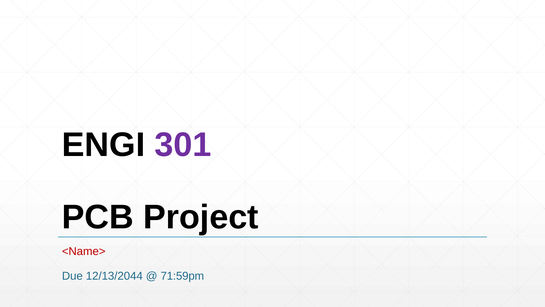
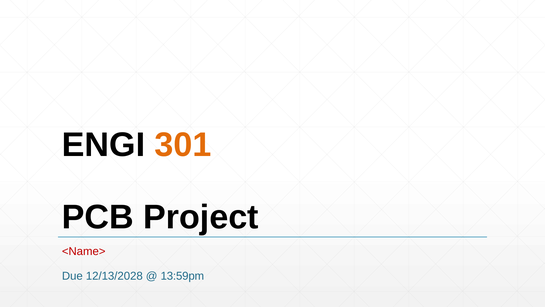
301 colour: purple -> orange (183, 145)
12/13/2044: 12/13/2044 -> 12/13/2028 (114, 276)
71:59pm: 71:59pm -> 13:59pm (182, 276)
